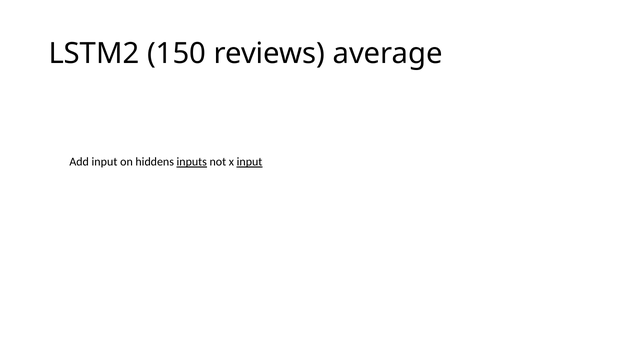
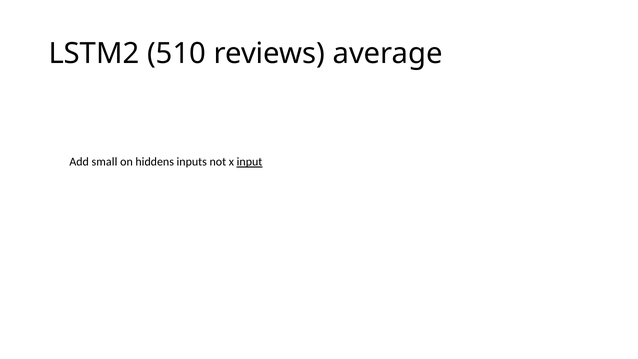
150: 150 -> 510 (177, 54)
Add input: input -> small (104, 162)
inputs underline: present -> none (192, 162)
